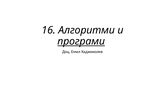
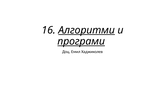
Алгоритми underline: none -> present (87, 30)
